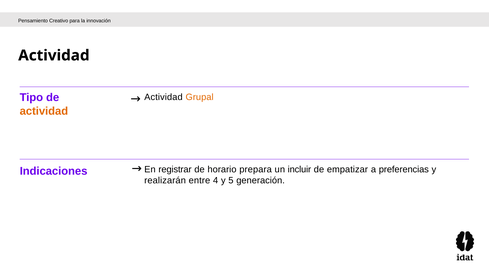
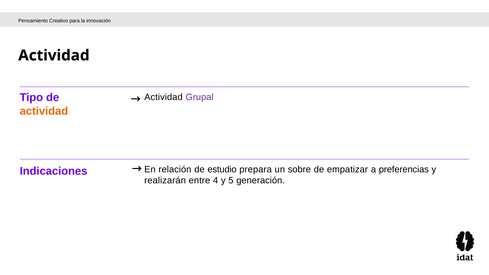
Grupal colour: orange -> purple (200, 97)
registrar: registrar -> relación (175, 170)
horario: horario -> estudio (222, 170)
incluir: incluir -> sobre (299, 170)
